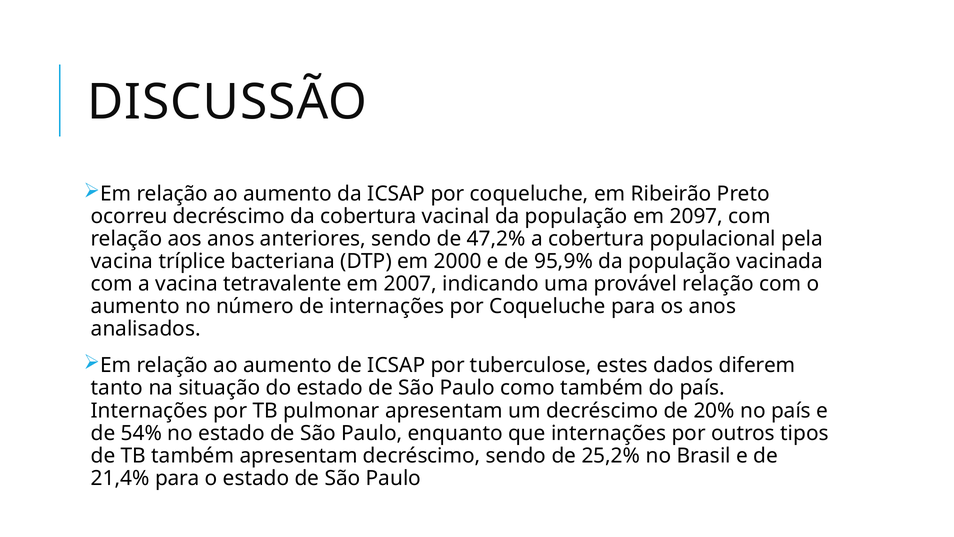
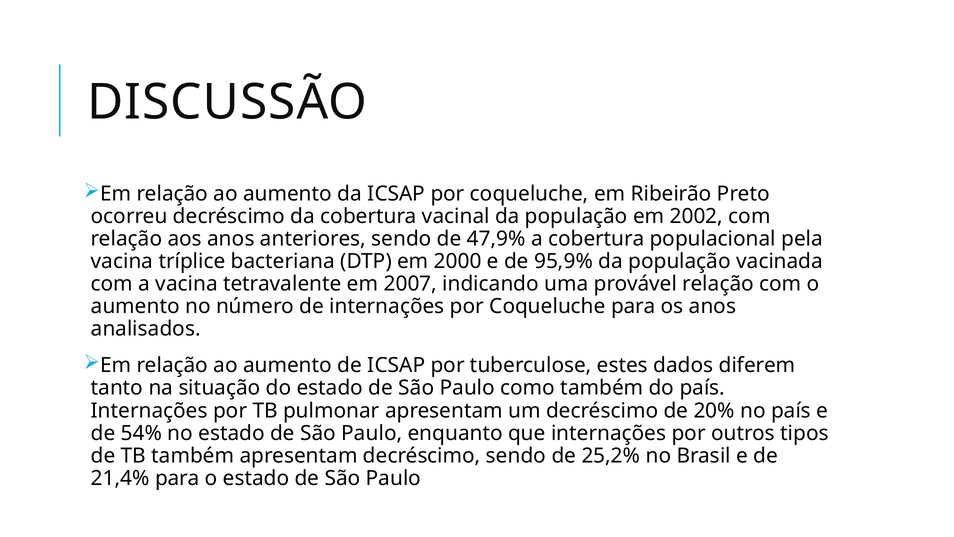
2097: 2097 -> 2002 (696, 216)
47,2%: 47,2% -> 47,9% (496, 239)
